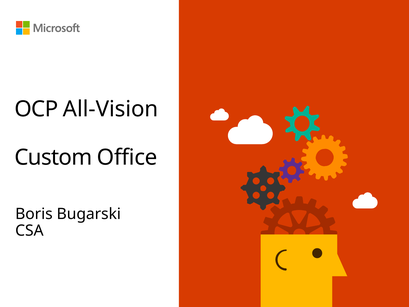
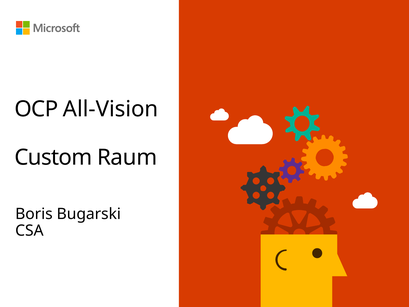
Office: Office -> Raum (127, 157)
